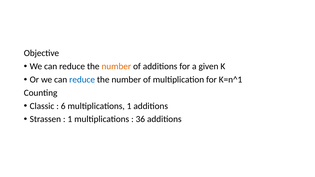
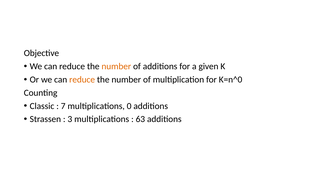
reduce colour: blue -> orange (82, 80)
K=n^1: K=n^1 -> K=n^0 (231, 80)
6: 6 -> 7 (63, 106)
multiplications 1: 1 -> 0 (129, 106)
1: 1 -> 3 (70, 119)
36: 36 -> 63 (140, 119)
